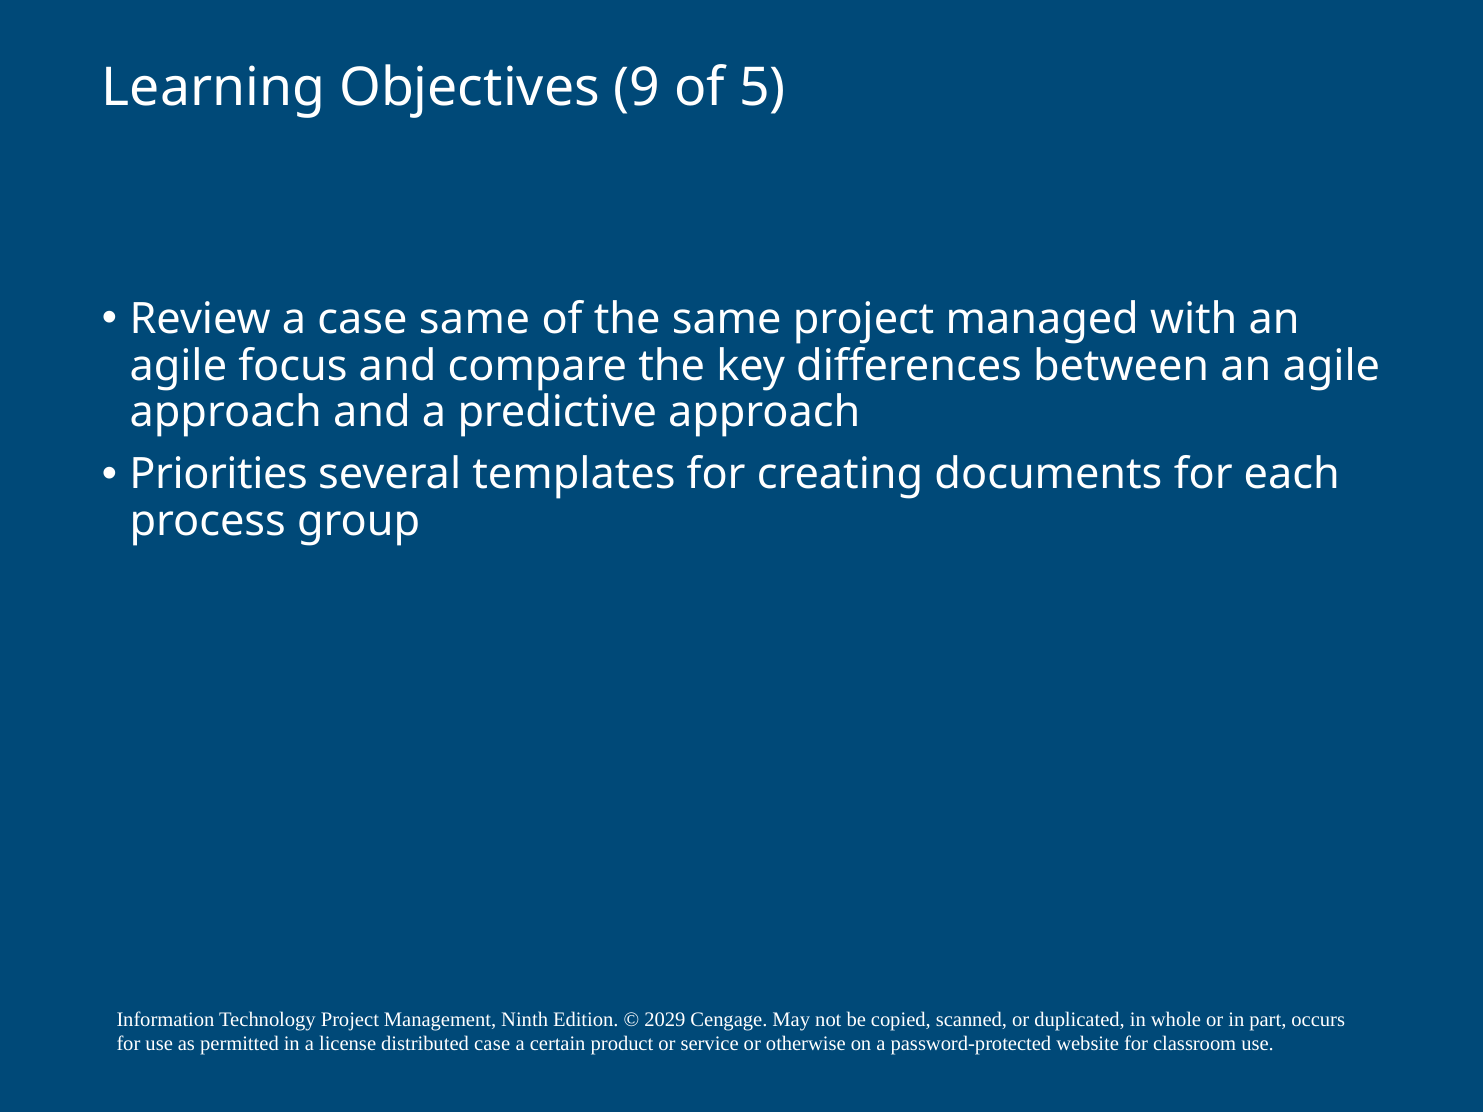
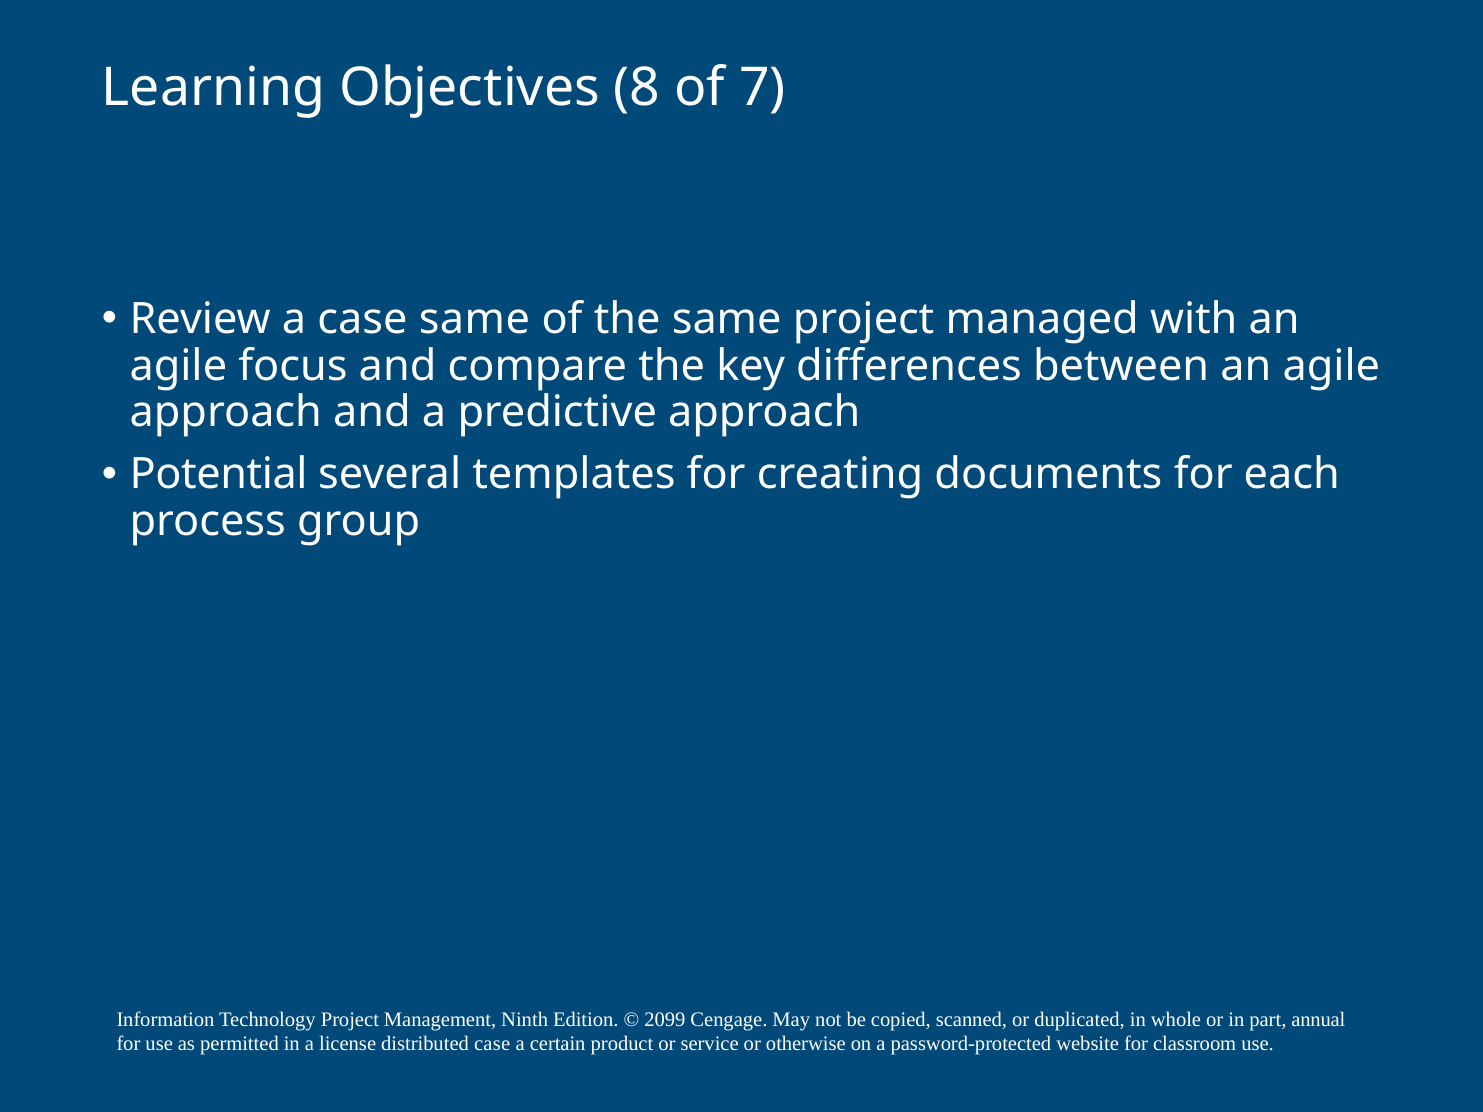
9: 9 -> 8 (637, 88)
5: 5 -> 7 (763, 88)
Priorities: Priorities -> Potential (219, 475)
2029: 2029 -> 2099 (665, 1020)
occurs: occurs -> annual (1318, 1020)
